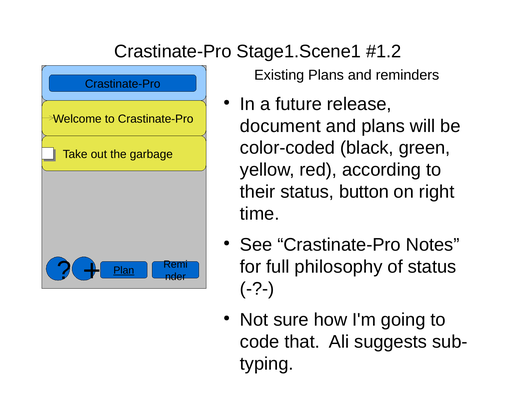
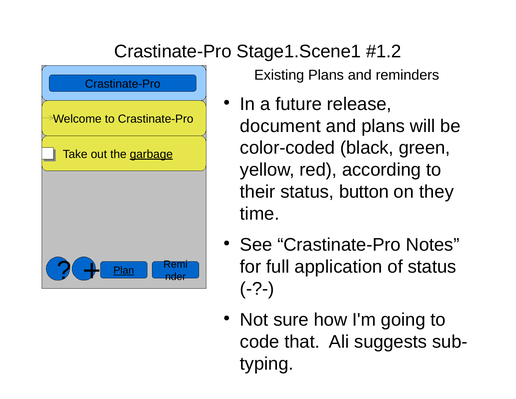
garbage underline: none -> present (151, 154)
right: right -> they (437, 192)
philosophy: philosophy -> application (339, 267)
